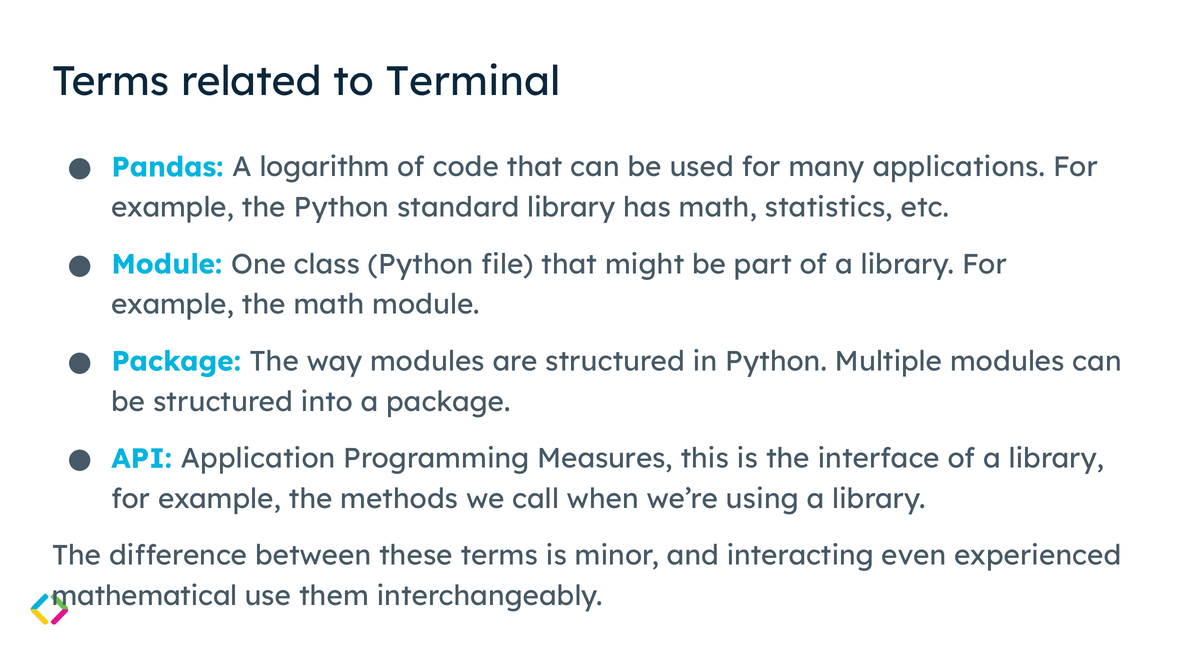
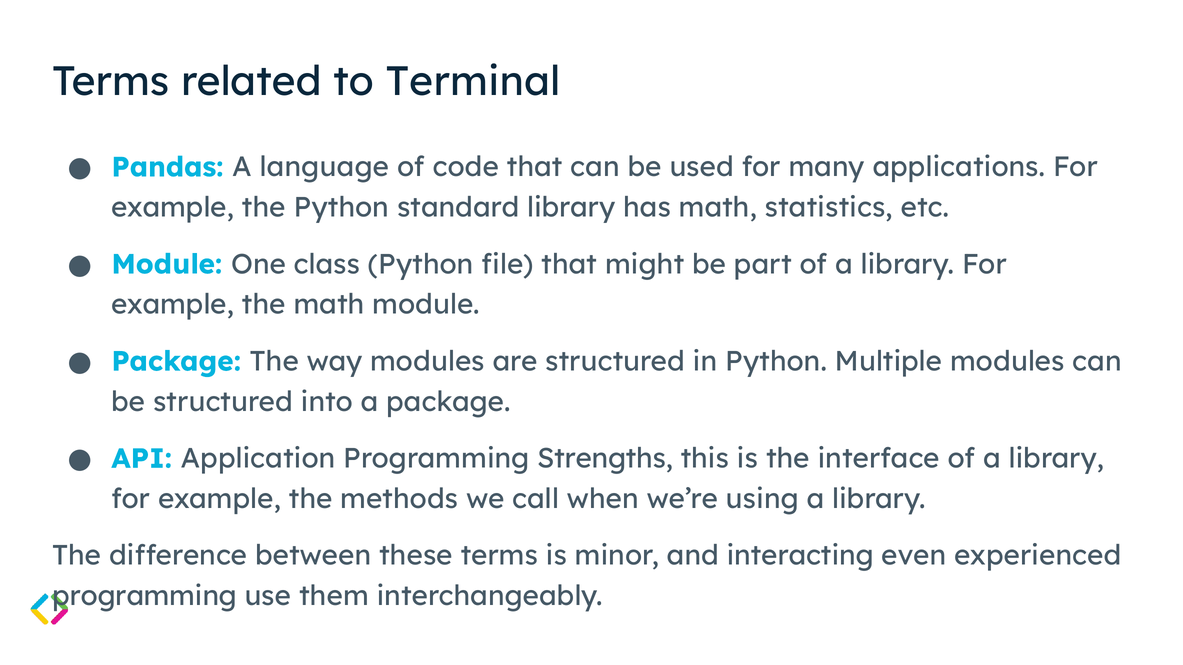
logarithm: logarithm -> language (324, 167)
Measures: Measures -> Strengths (605, 459)
mathematical: mathematical -> programming (145, 596)
